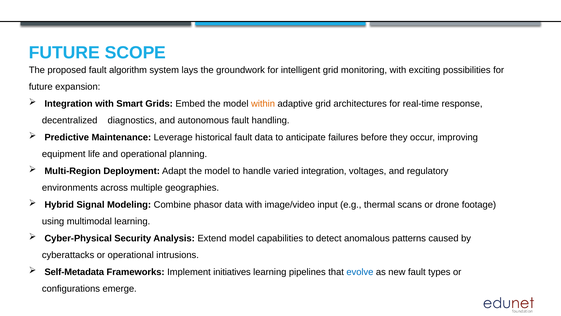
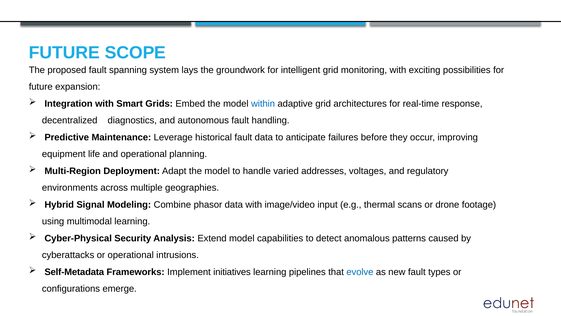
algorithm: algorithm -> spanning (128, 70)
within colour: orange -> blue (263, 104)
varied integration: integration -> addresses (324, 171)
